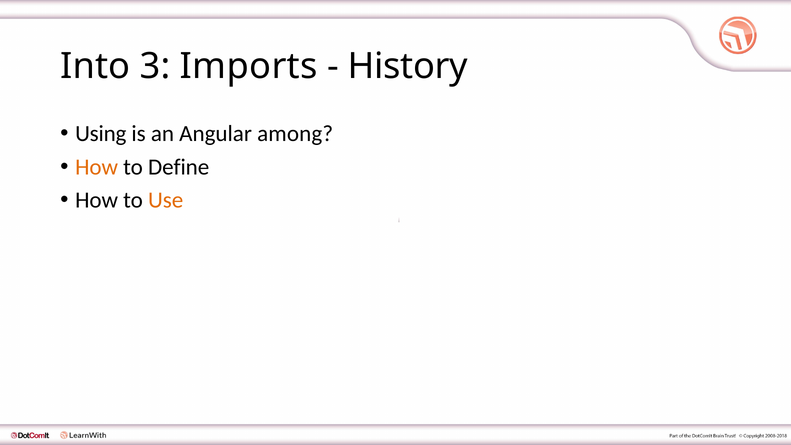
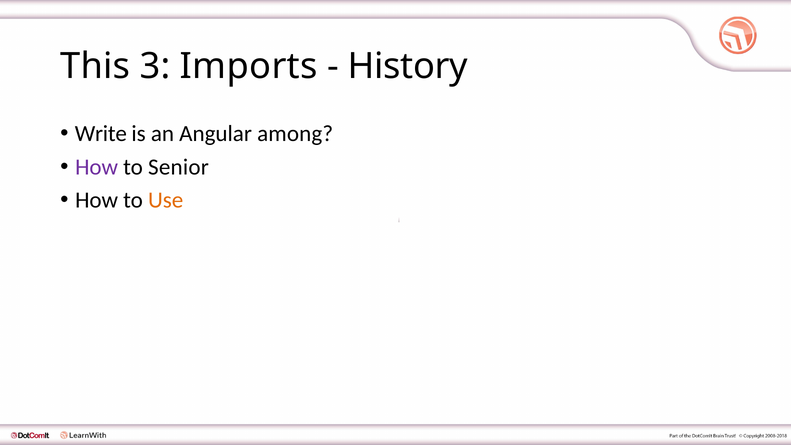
Into: Into -> This (95, 66)
Using: Using -> Write (101, 134)
How colour: orange -> purple (97, 167)
Define: Define -> Senior (178, 167)
